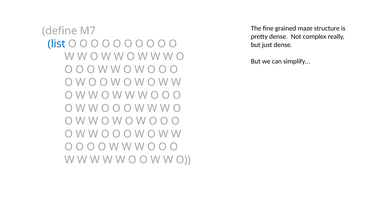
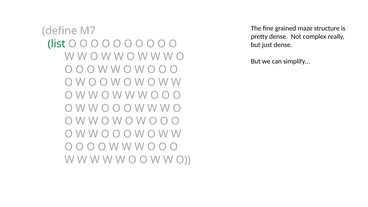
list colour: blue -> green (57, 44)
